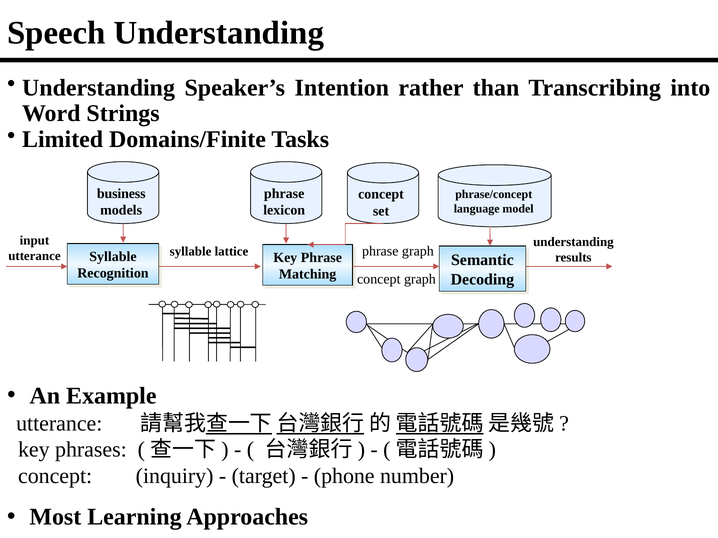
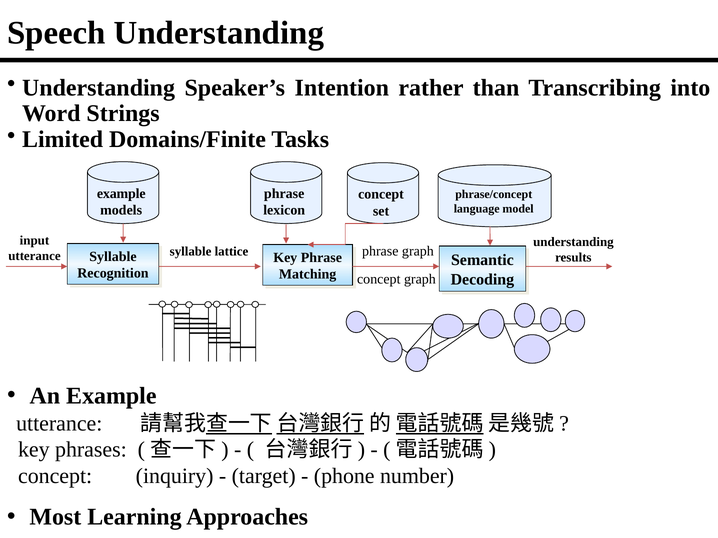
business: business -> example (121, 194)
